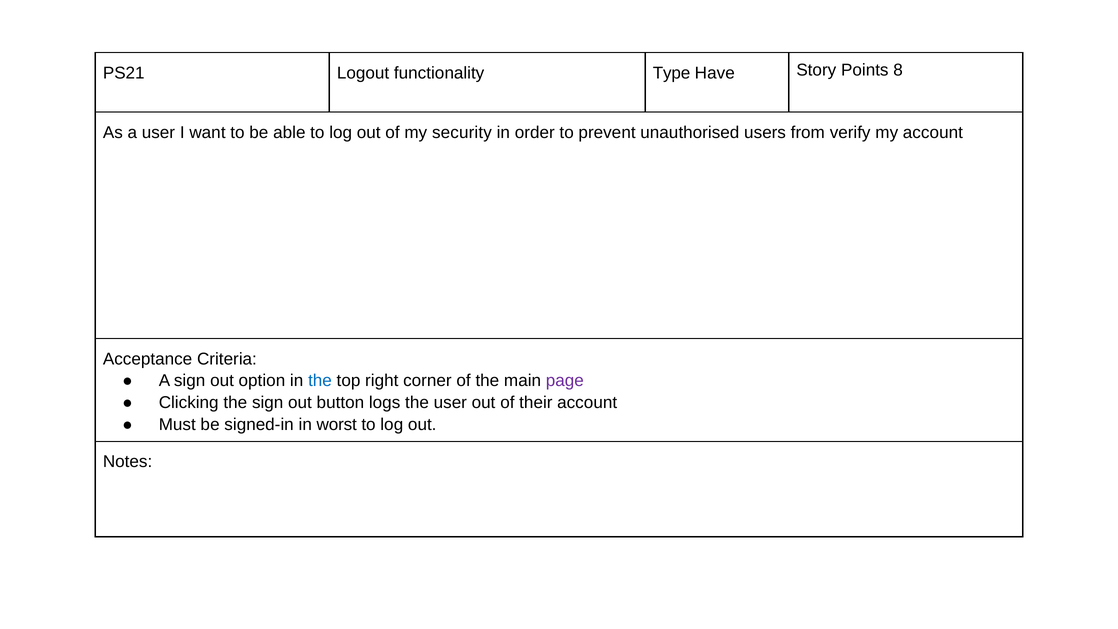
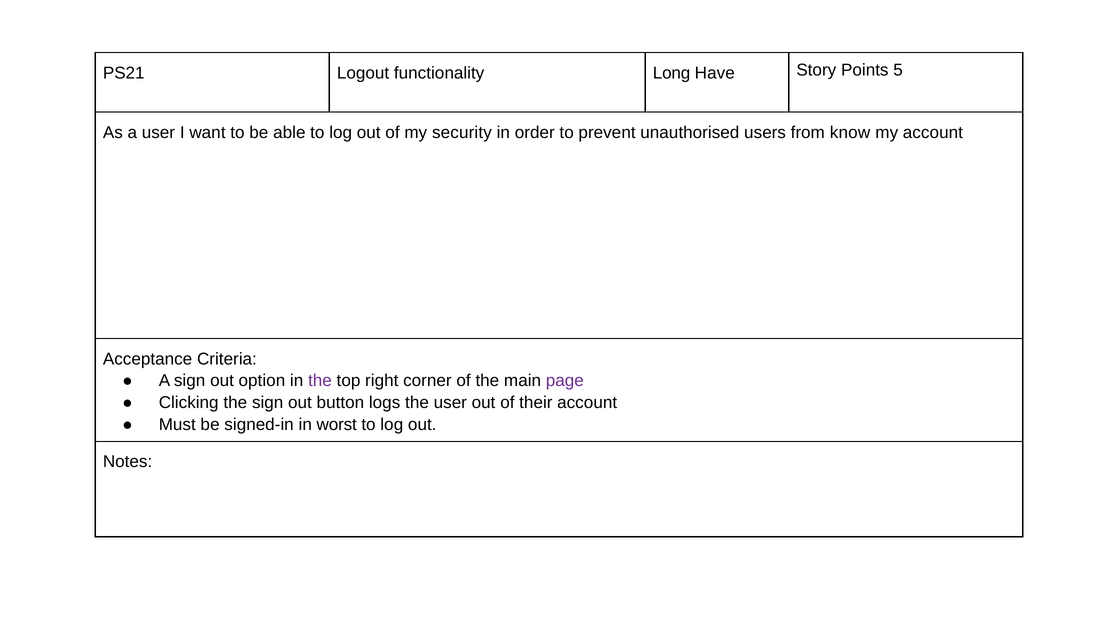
Type: Type -> Long (672, 73)
8: 8 -> 5 (898, 70)
verify: verify -> know (850, 132)
the colour: blue -> purple (320, 381)
